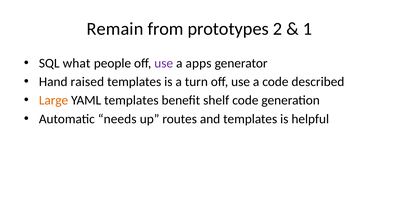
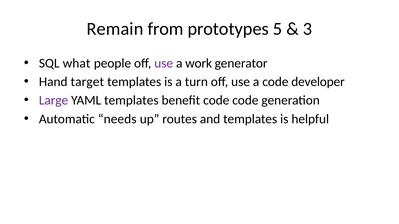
2: 2 -> 5 (277, 29)
1: 1 -> 3 (307, 29)
apps: apps -> work (199, 63)
raised: raised -> target (87, 82)
described: described -> developer (318, 82)
Large colour: orange -> purple (54, 101)
benefit shelf: shelf -> code (216, 101)
